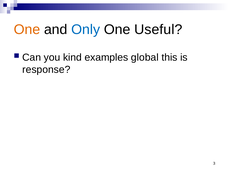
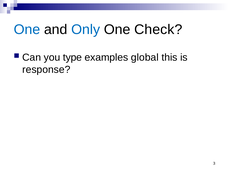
One colour: orange -> blue (27, 30)
Useful: Useful -> Check (158, 30)
kind: kind -> type (72, 58)
